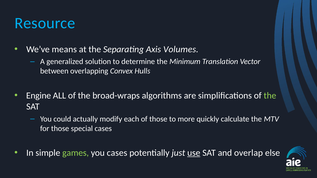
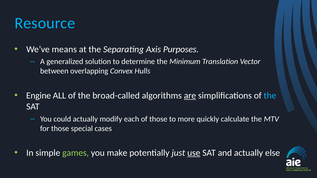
Volumes: Volumes -> Purposes (181, 49)
broad-wraps: broad-wraps -> broad-called (116, 96)
are underline: none -> present (190, 96)
the colour: light green -> light blue (270, 96)
you cases: cases -> make (117, 153)
and overlap: overlap -> actually (249, 153)
